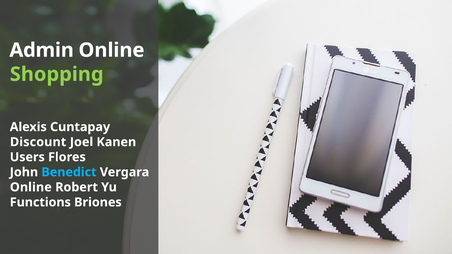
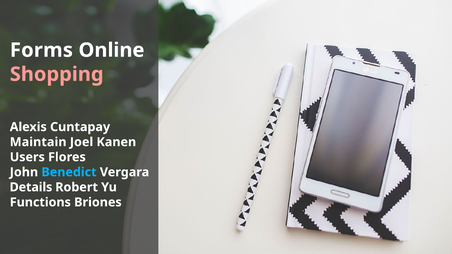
Admin: Admin -> Forms (41, 50)
Shopping colour: light green -> pink (57, 74)
Discount: Discount -> Maintain (38, 142)
Online: Online -> Details (31, 187)
